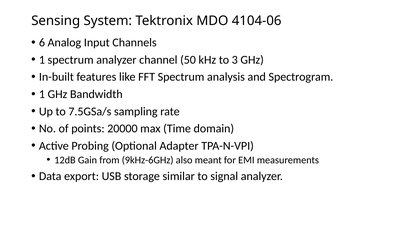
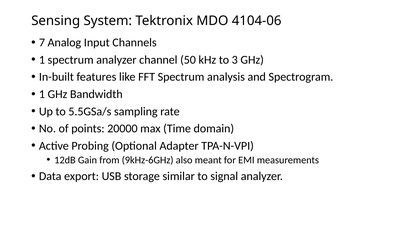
6: 6 -> 7 (42, 42)
7.5GSa/s: 7.5GSa/s -> 5.5GSa/s (90, 111)
